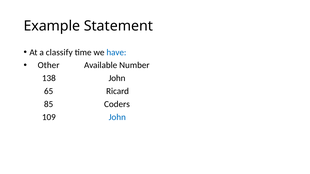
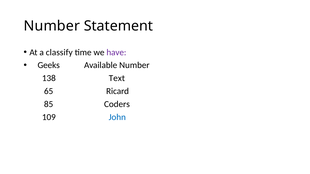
Example: Example -> Number (52, 26)
have colour: blue -> purple (116, 52)
Other: Other -> Geeks (49, 65)
138 John: John -> Text (117, 78)
